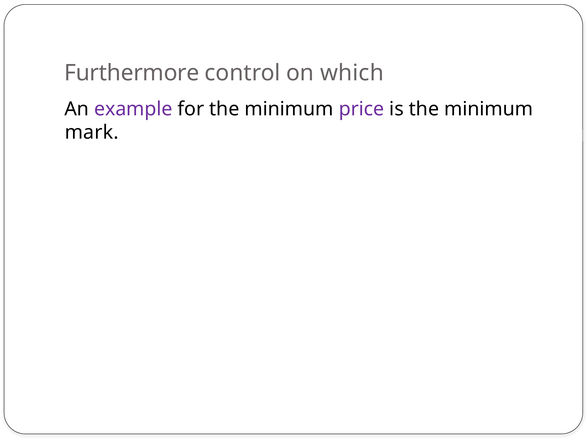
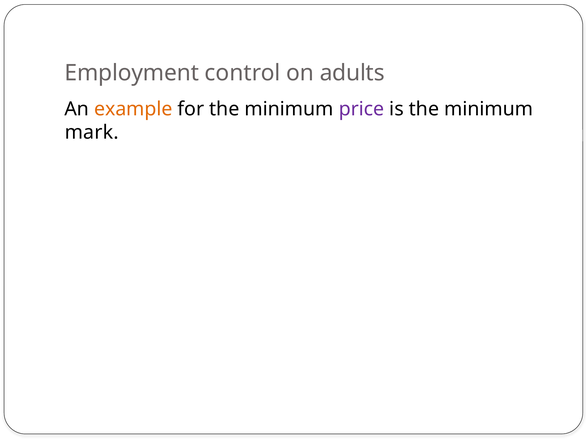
Furthermore: Furthermore -> Employment (132, 73)
which: which -> adults (352, 73)
example colour: purple -> orange (133, 109)
